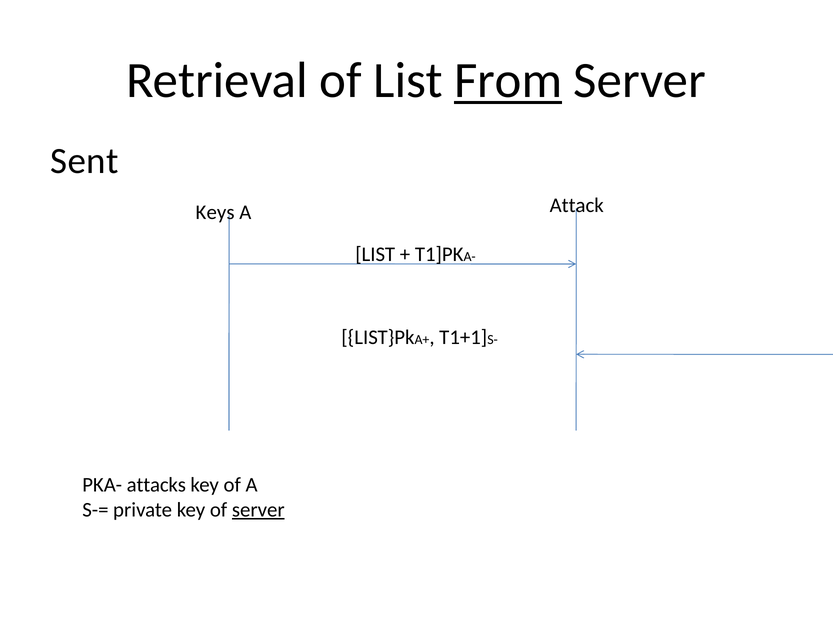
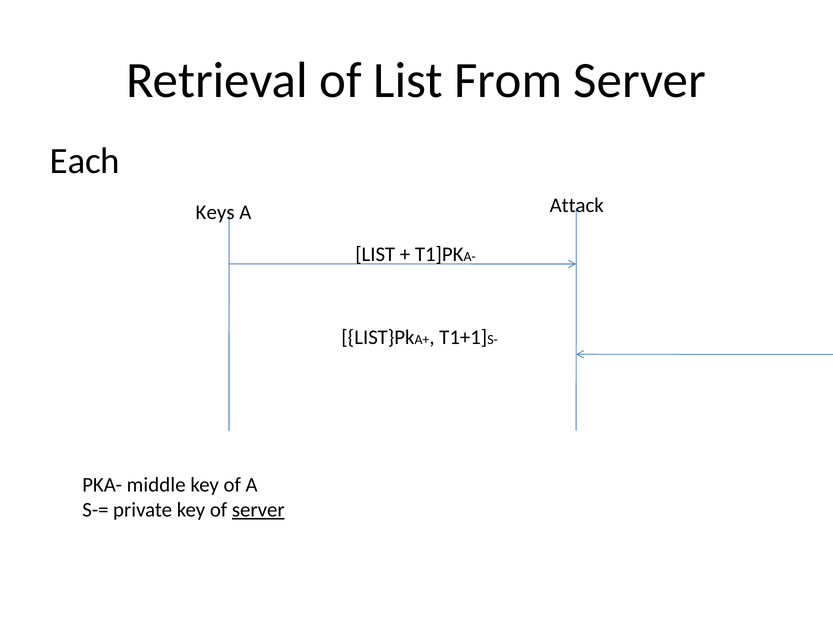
From underline: present -> none (508, 81)
Sent: Sent -> Each (85, 161)
attacks: attacks -> middle (156, 485)
